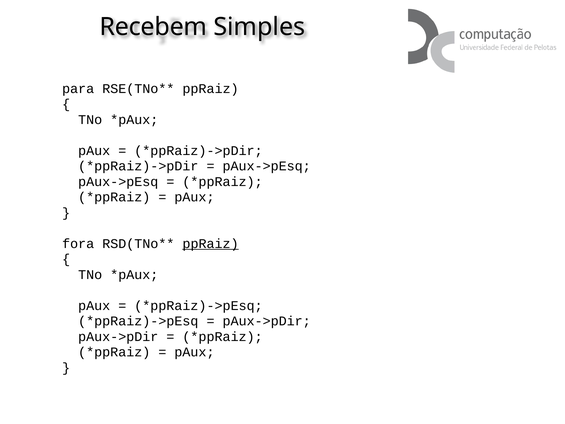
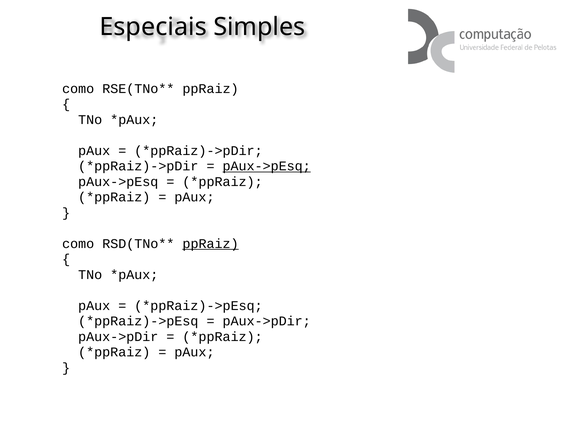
Recebem: Recebem -> Especiais (153, 27)
para: para -> como (78, 89)
pAux->pEsq underline: none -> present (267, 166)
fora: fora -> como (78, 244)
